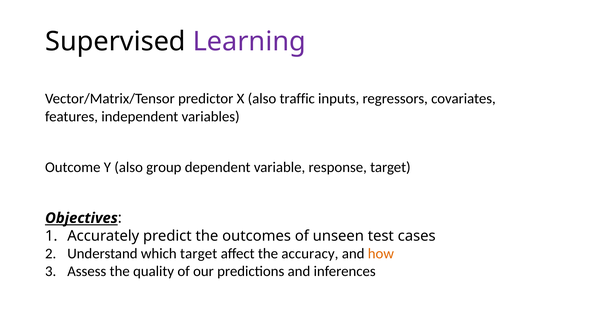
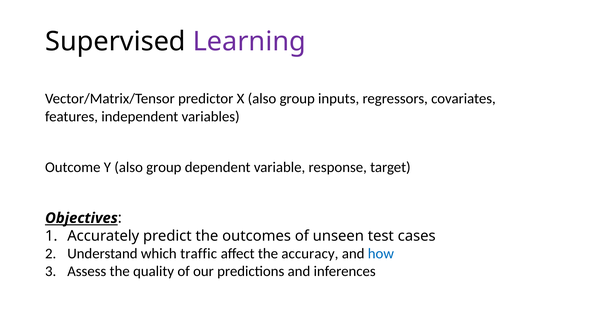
X also traffic: traffic -> group (297, 99)
which target: target -> traffic (199, 254)
how colour: orange -> blue (381, 254)
